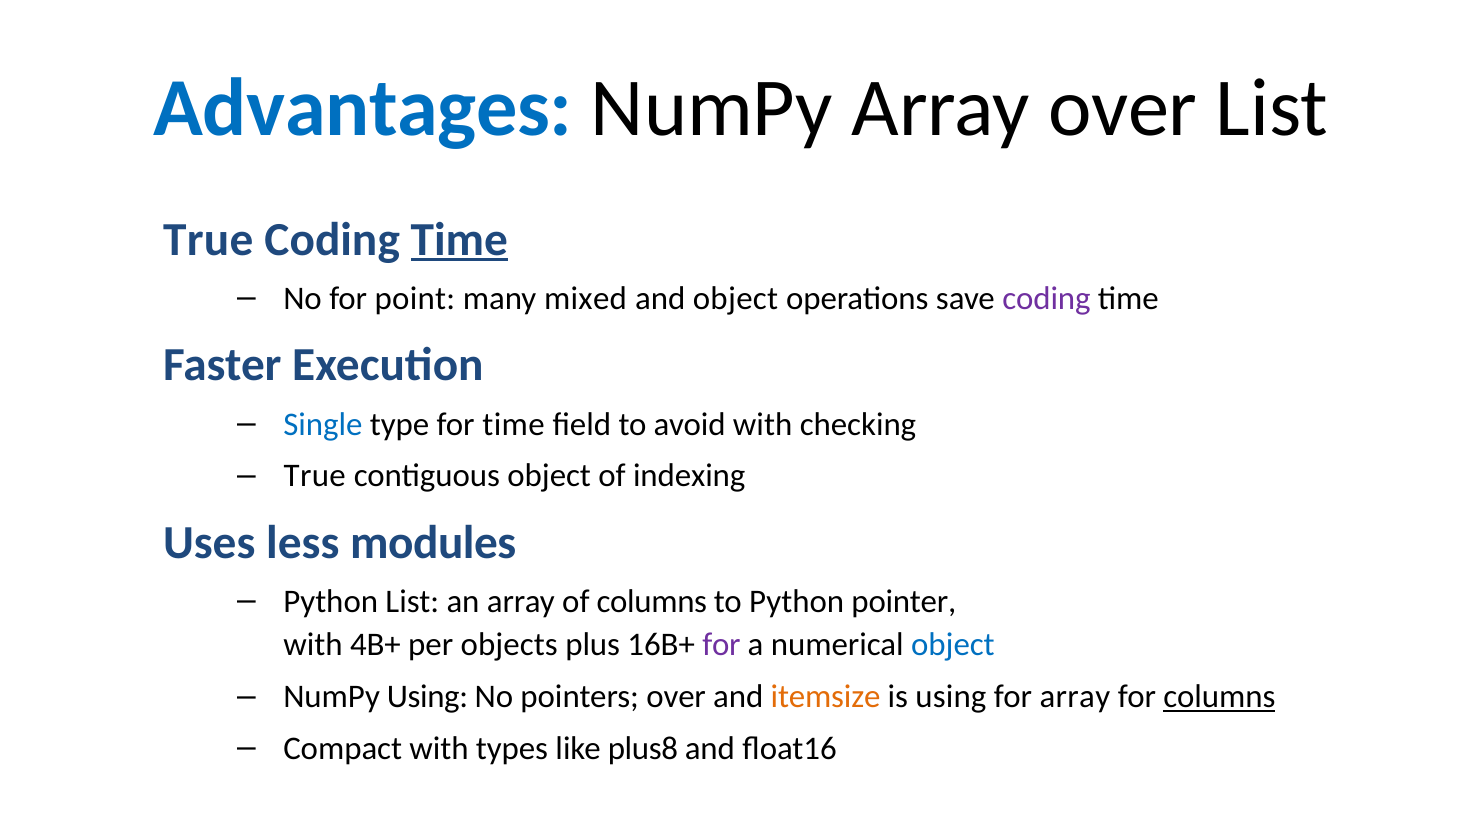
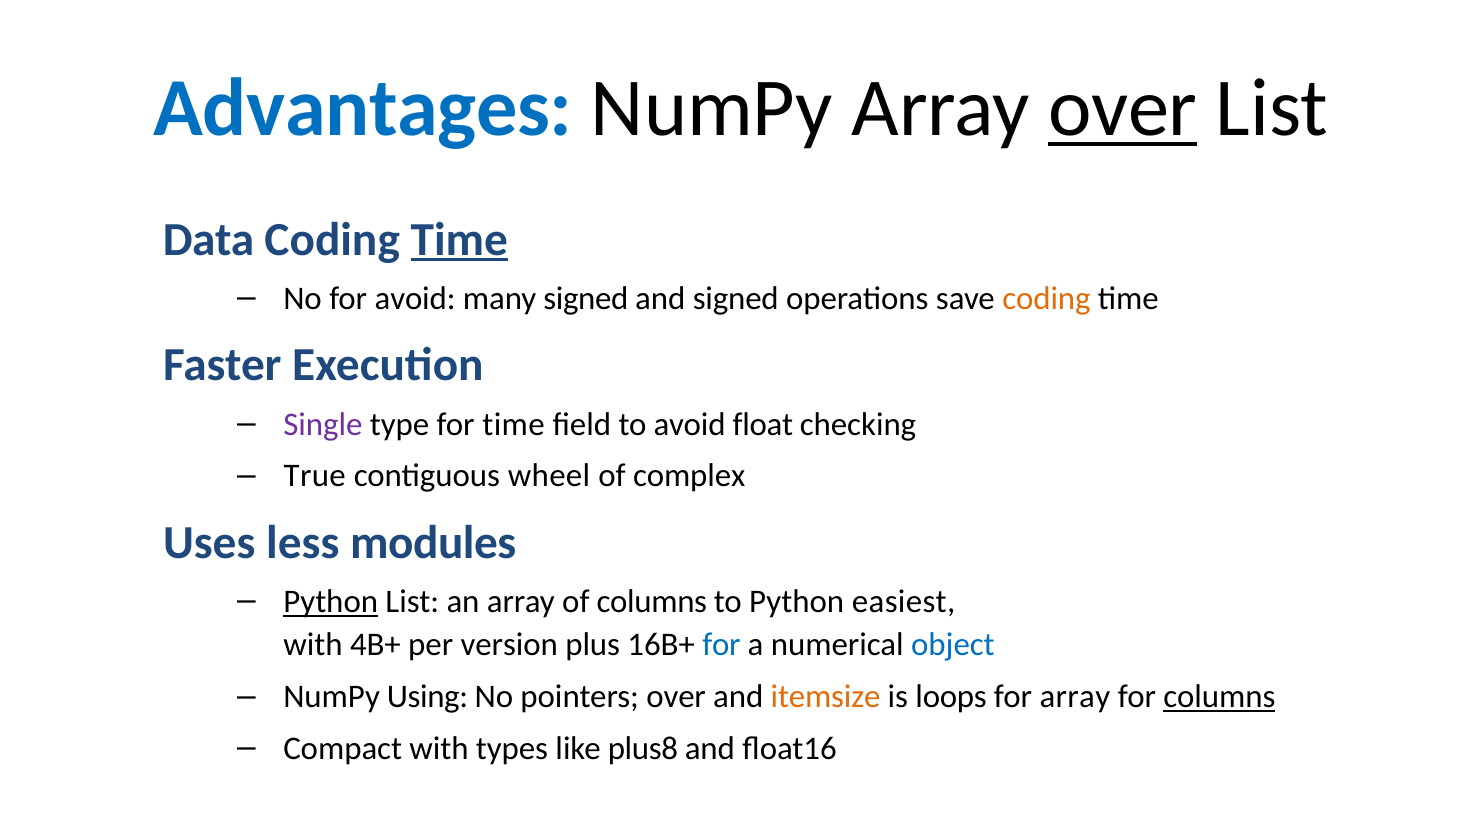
over underline: none -> present (1123, 109)
True: True -> Data (209, 239)
for point: point -> avoid (415, 299)
many mixed: mixed -> signed (586, 299)
and object: object -> signed (736, 299)
coding colour: purple -> orange (1046, 299)
Single colour: blue -> purple (323, 424)
avoid with: with -> float (763, 424)
contiguous object: object -> wheel (549, 476)
indexing: indexing -> complex (689, 476)
Python underline: none -> present (331, 601)
pointer: pointer -> easiest (904, 601)
objects: objects -> version (509, 645)
for colour: purple -> blue (721, 645)
is using: using -> loops (951, 696)
